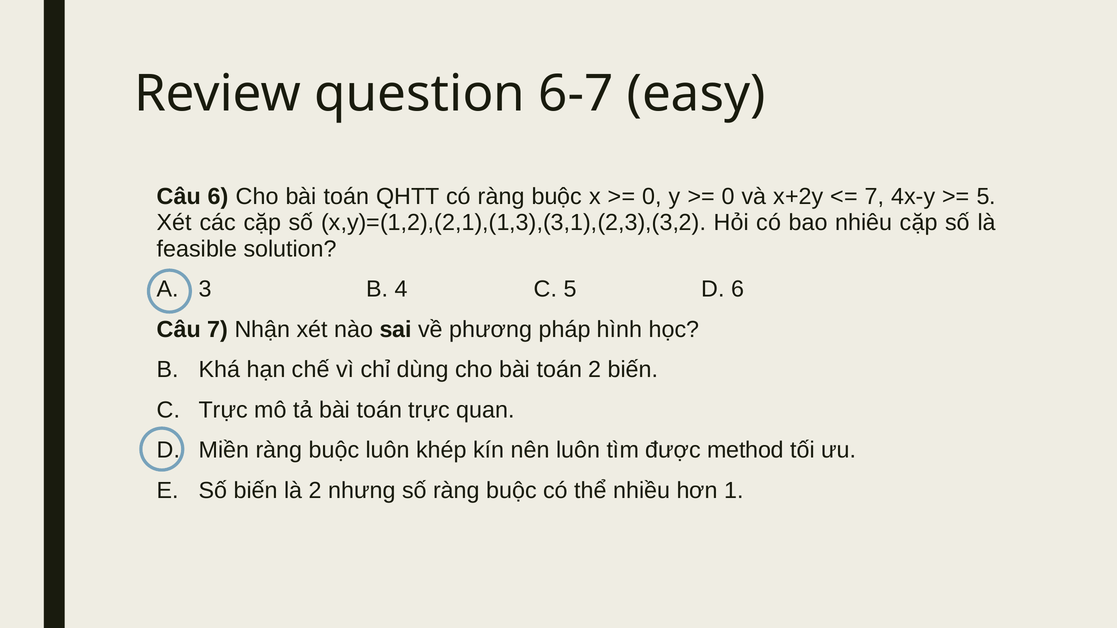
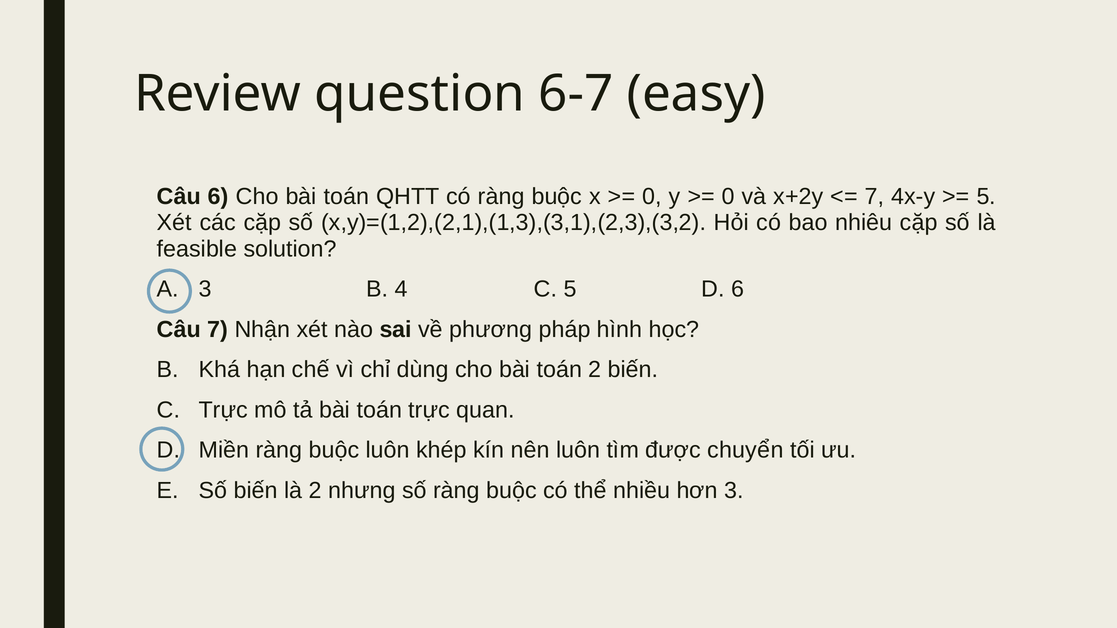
method: method -> chuyển (745, 450)
hơn 1: 1 -> 3 (734, 491)
